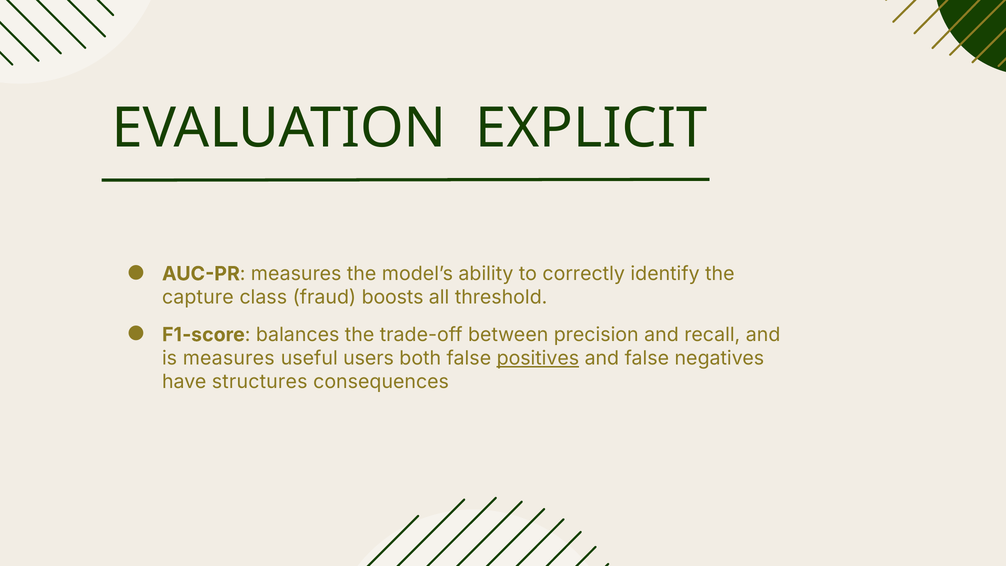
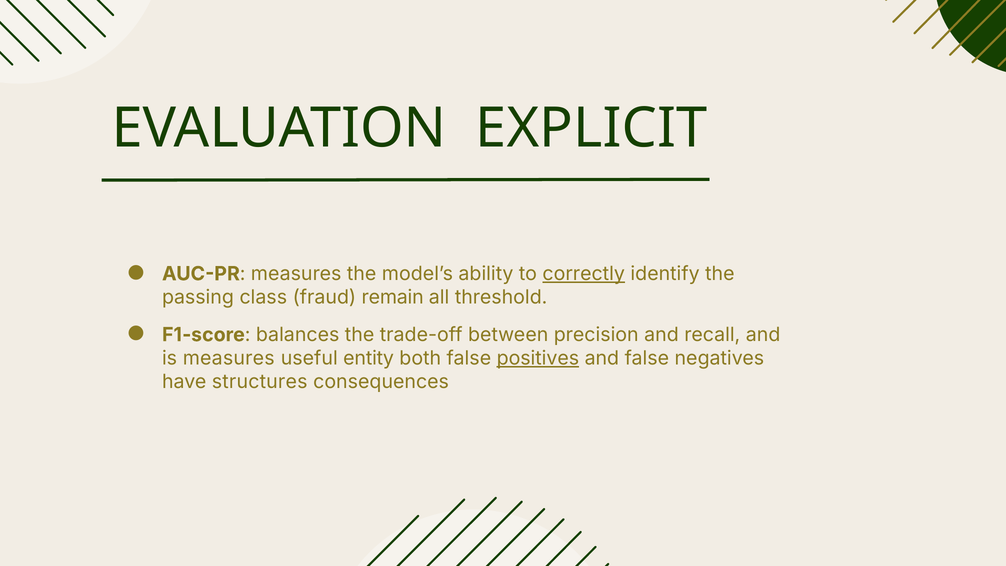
correctly underline: none -> present (584, 274)
capture: capture -> passing (198, 297)
boosts: boosts -> remain (393, 297)
users: users -> entity (369, 358)
